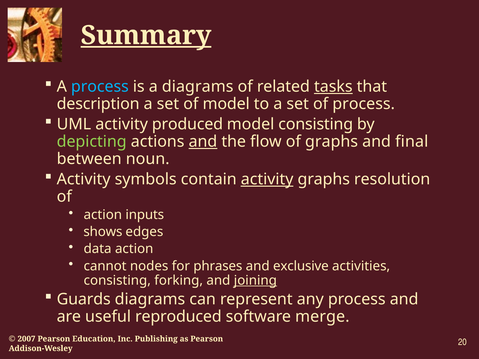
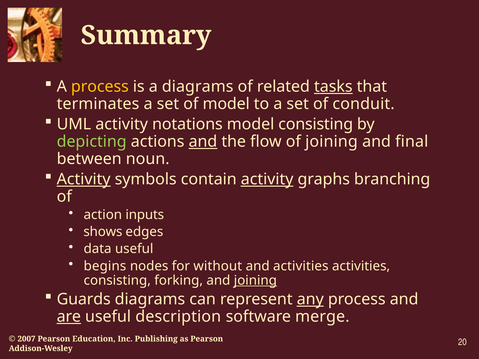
Summary underline: present -> none (146, 35)
process colour: light blue -> yellow (100, 87)
description: description -> terminates (98, 104)
of process: process -> conduit (364, 104)
produced: produced -> notations (187, 124)
of graphs: graphs -> joining (331, 142)
Activity underline: none -> present (84, 179)
resolution: resolution -> branching (392, 179)
data action: action -> useful (134, 249)
cannot: cannot -> begins (105, 266)
phrases: phrases -> without (218, 266)
and exclusive: exclusive -> activities (301, 266)
any underline: none -> present (310, 299)
are underline: none -> present (69, 317)
reproduced: reproduced -> description (178, 317)
